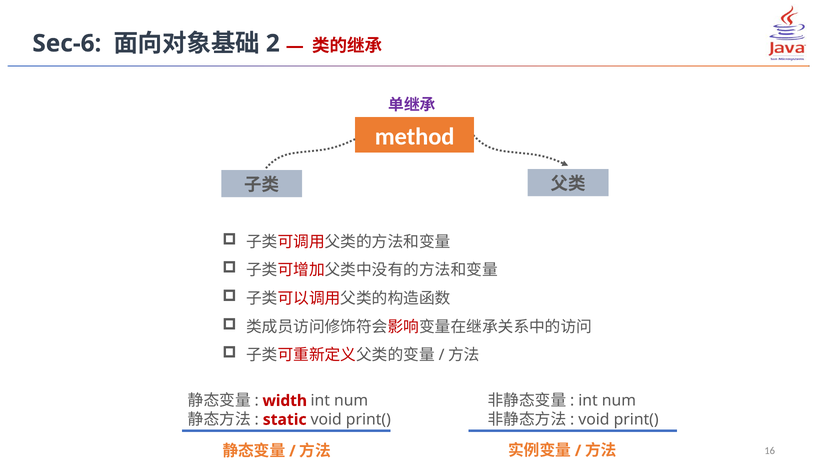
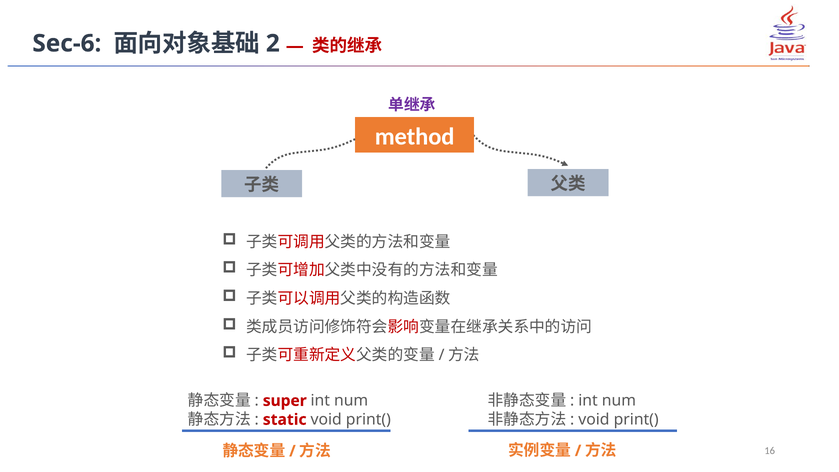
width: width -> super (285, 401)
